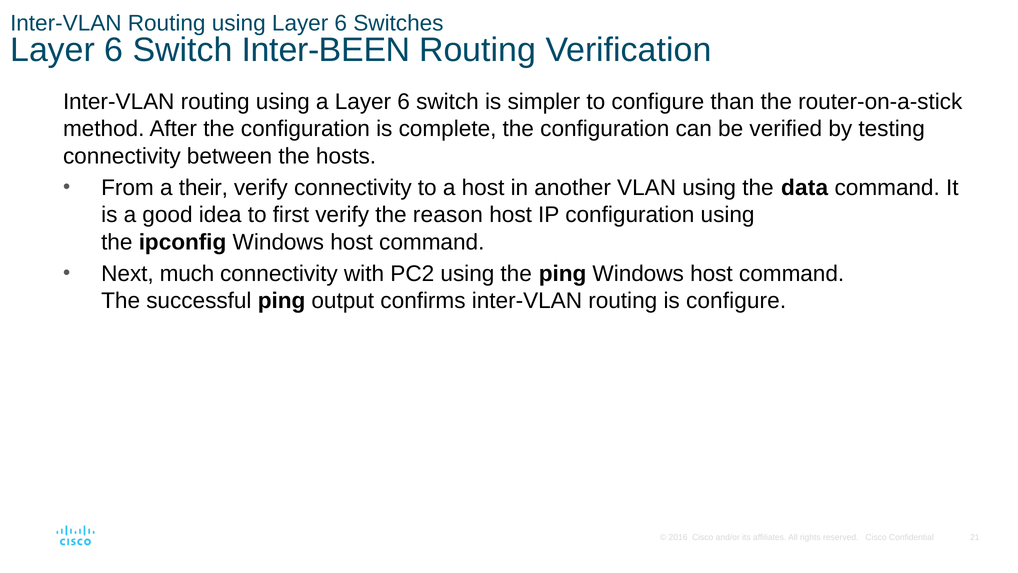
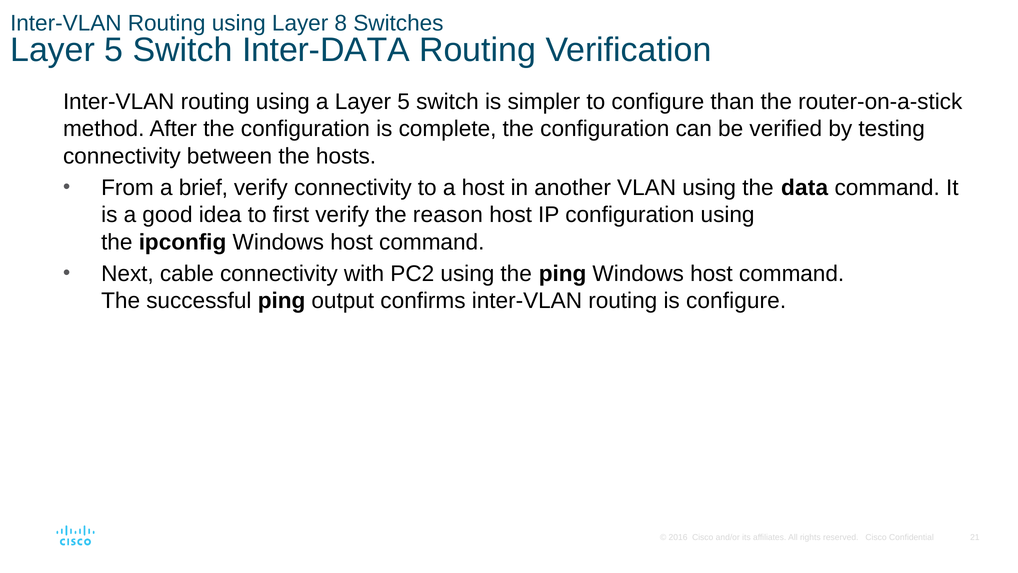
using Layer 6: 6 -> 8 (341, 23)
6: 6 -> 5 (114, 50)
Inter-BEEN: Inter-BEEN -> Inter-DATA (326, 50)
a Layer 6: 6 -> 5 (404, 102)
their: their -> brief (203, 188)
much: much -> cable (187, 274)
